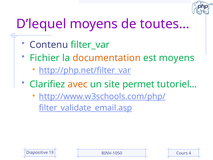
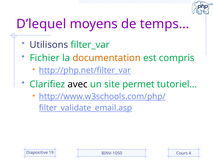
toutes…: toutes… -> temps… (165, 24)
Contenu: Contenu -> Utilisons (49, 45)
est moyens: moyens -> compris (177, 58)
avec colour: orange -> black (78, 84)
